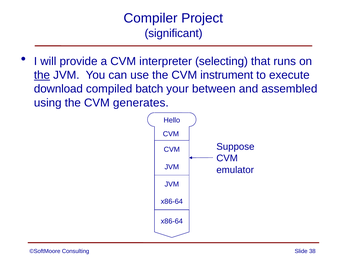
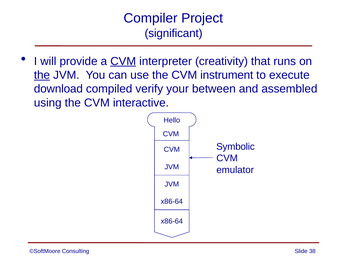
CVM underline: none -> present (123, 61)
selecting: selecting -> creativity (221, 61)
batch: batch -> verify (149, 89)
generates: generates -> interactive (141, 103)
Suppose: Suppose -> Symbolic (235, 147)
